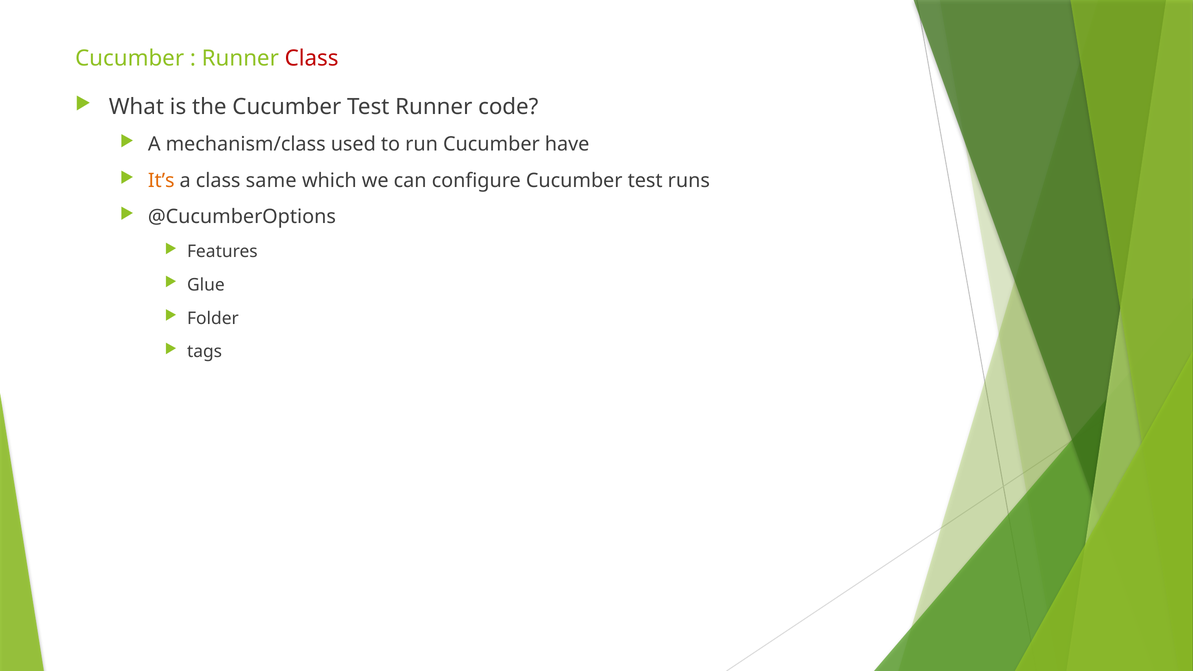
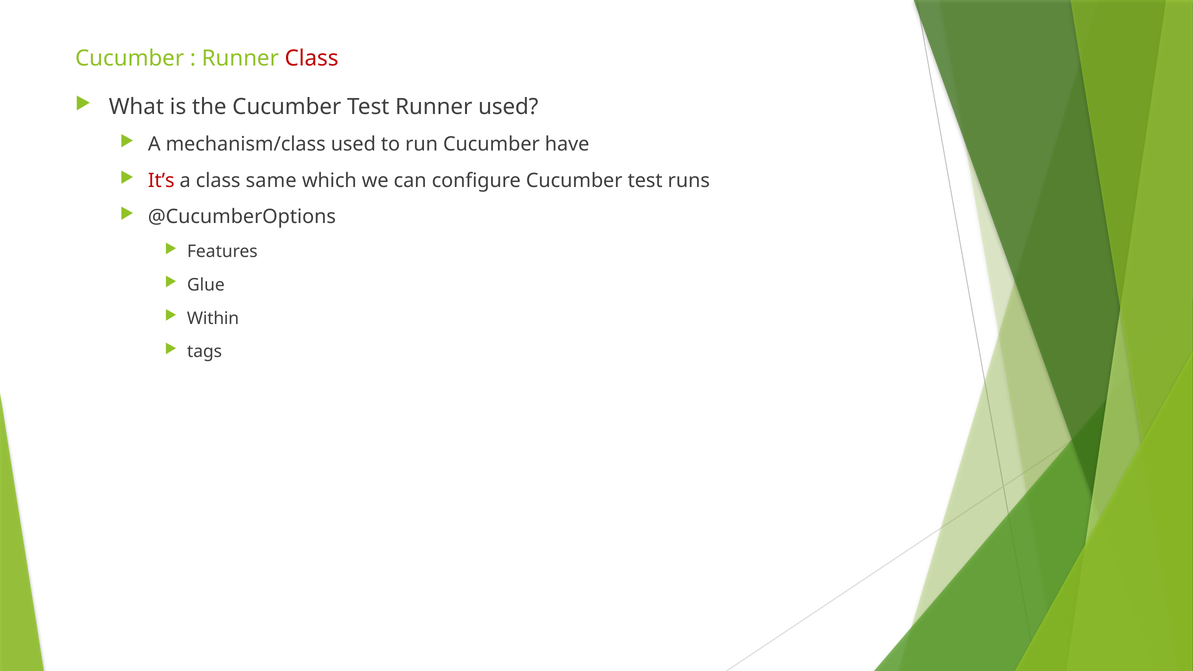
Runner code: code -> used (508, 107)
It’s colour: orange -> red (161, 181)
Folder: Folder -> Within (213, 318)
